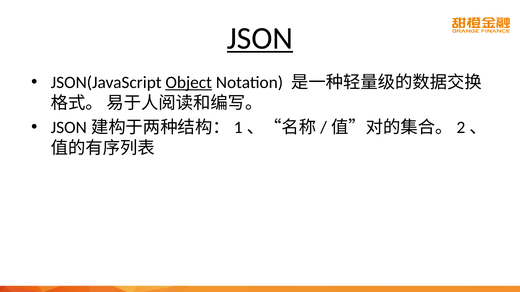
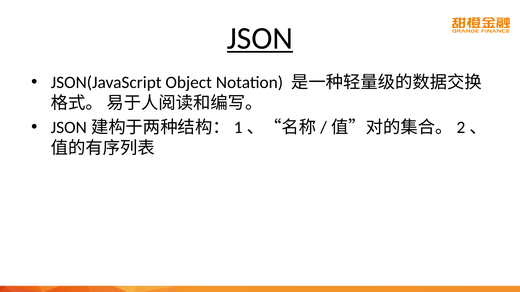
Object underline: present -> none (189, 82)
